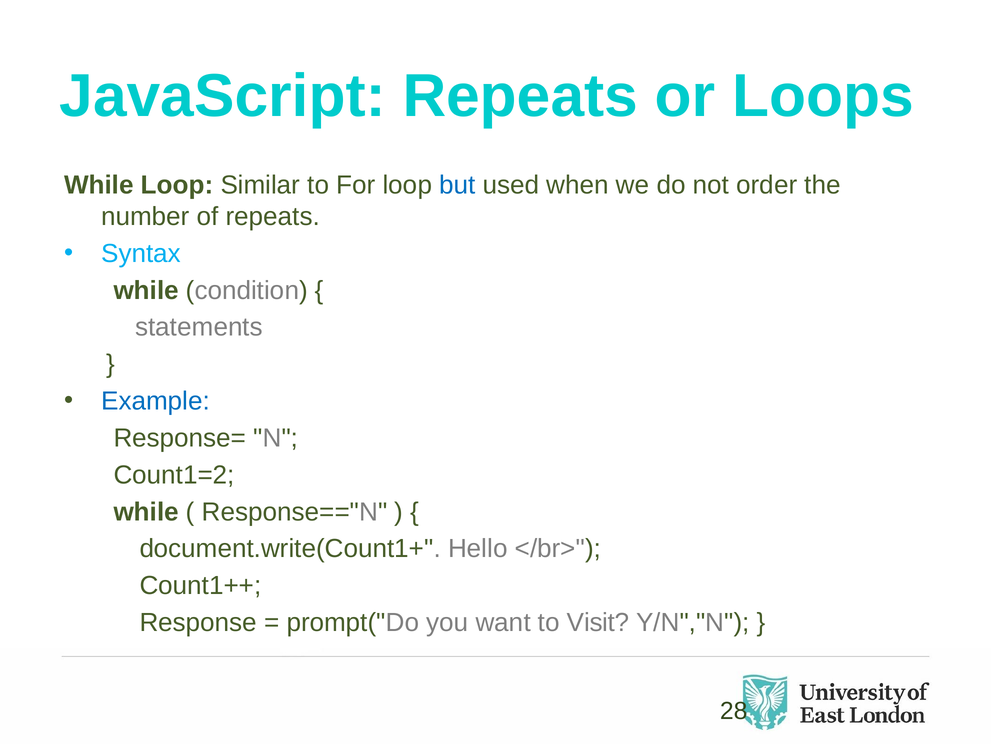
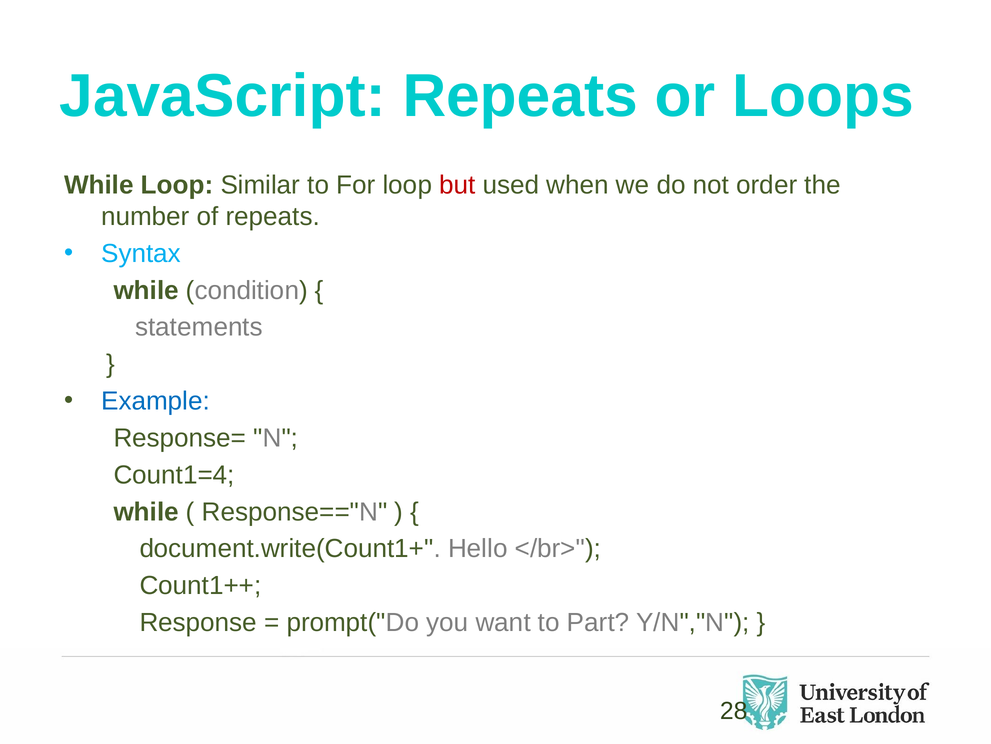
but colour: blue -> red (457, 185)
Count1=2: Count1=2 -> Count1=4 (174, 475)
Visit: Visit -> Part (598, 622)
